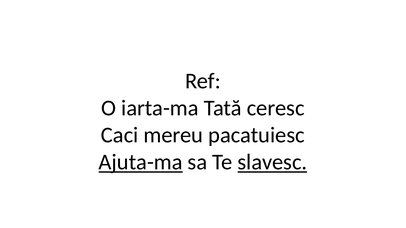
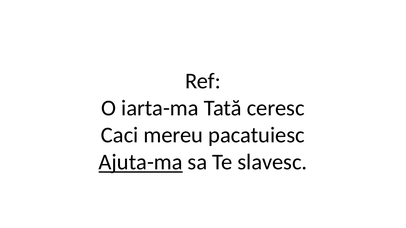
slavesc underline: present -> none (272, 162)
